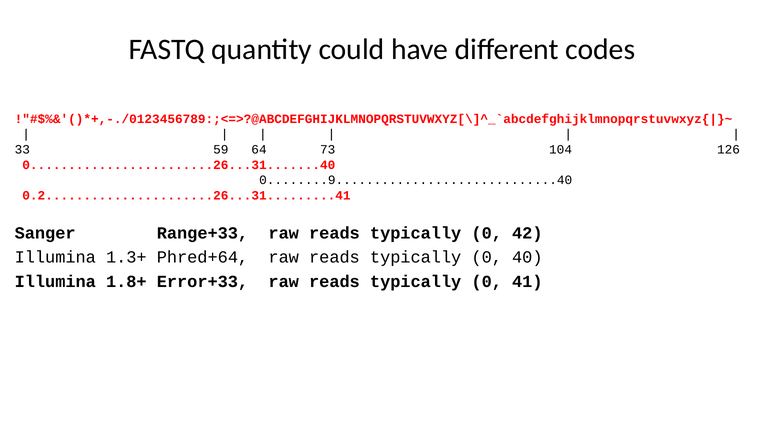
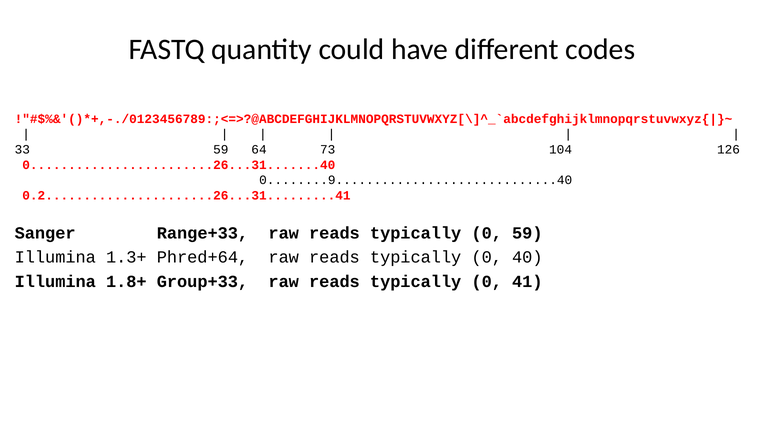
0 42: 42 -> 59 (527, 233)
Error+33: Error+33 -> Group+33 (202, 282)
